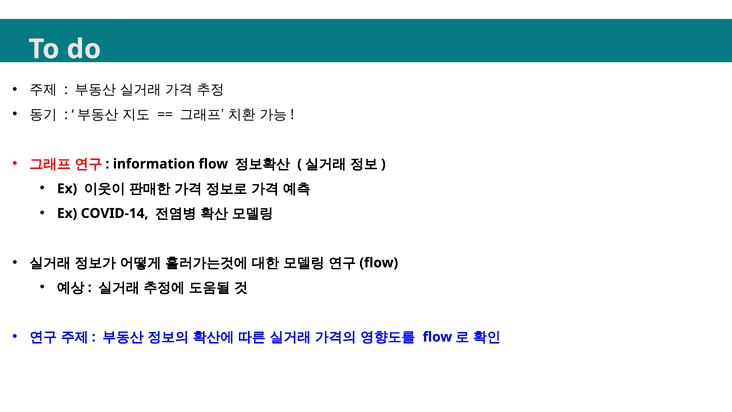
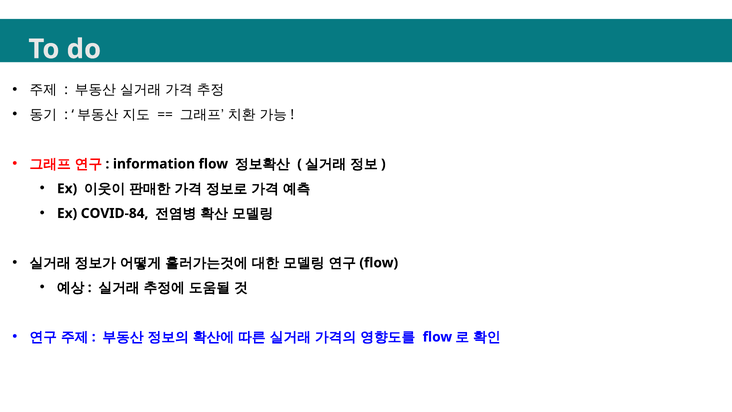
COVID-14: COVID-14 -> COVID-84 (115, 213)
